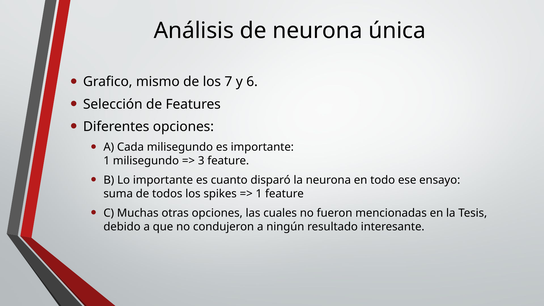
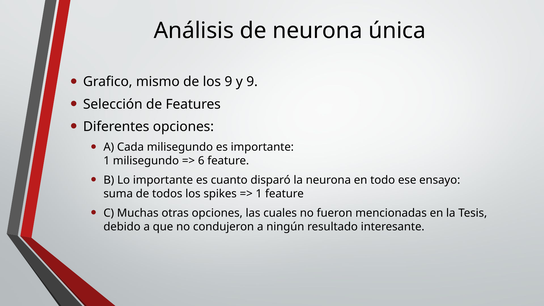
los 7: 7 -> 9 (228, 82)
y 6: 6 -> 9 (252, 82)
3: 3 -> 6 (201, 161)
